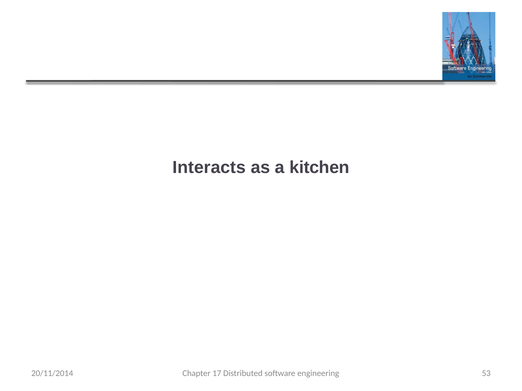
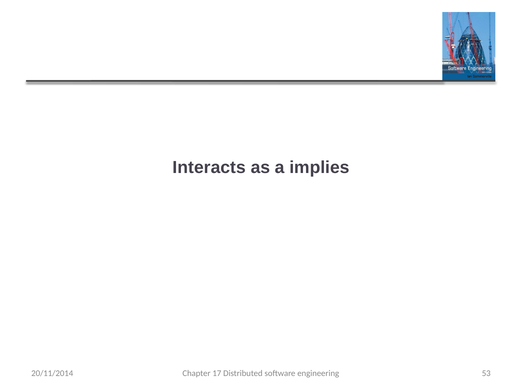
kitchen: kitchen -> implies (319, 168)
